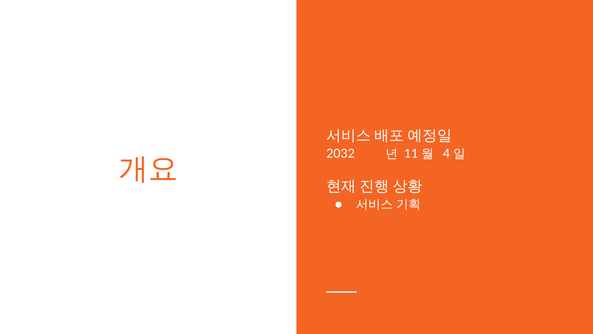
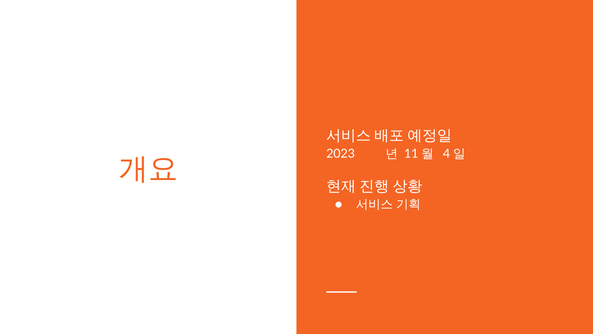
2032: 2032 -> 2023 (341, 154)
